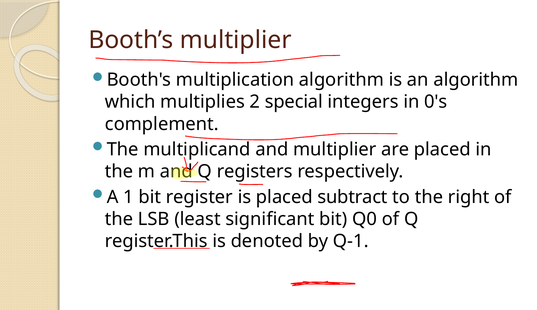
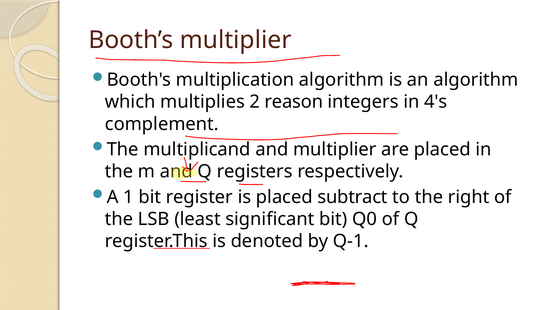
special: special -> reason (294, 102)
0's: 0's -> 4's (436, 102)
